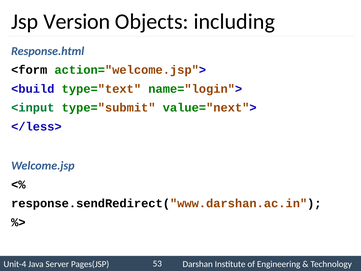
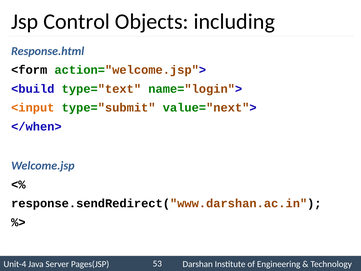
Version: Version -> Control (77, 22)
<input colour: green -> orange (33, 108)
</less>: </less> -> </when> (36, 126)
